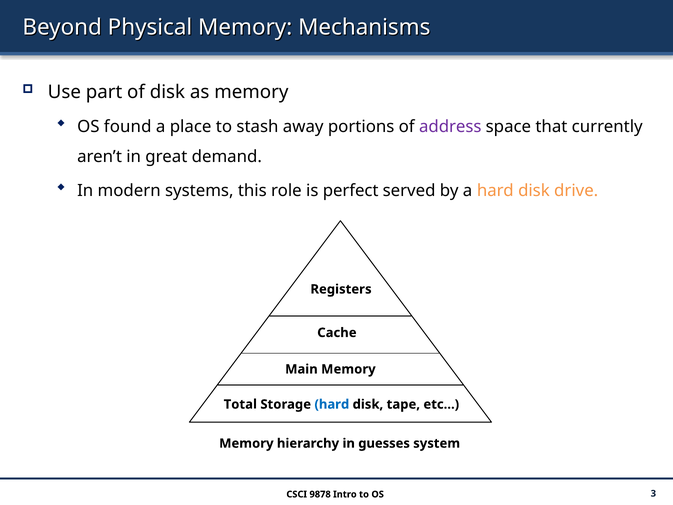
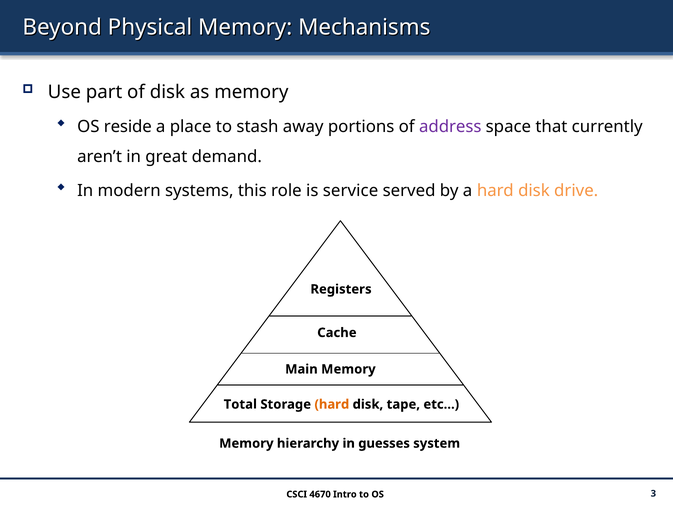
found: found -> reside (128, 127)
perfect: perfect -> service (351, 190)
hard colour: blue -> orange (332, 404)
9878: 9878 -> 4670 (320, 494)
